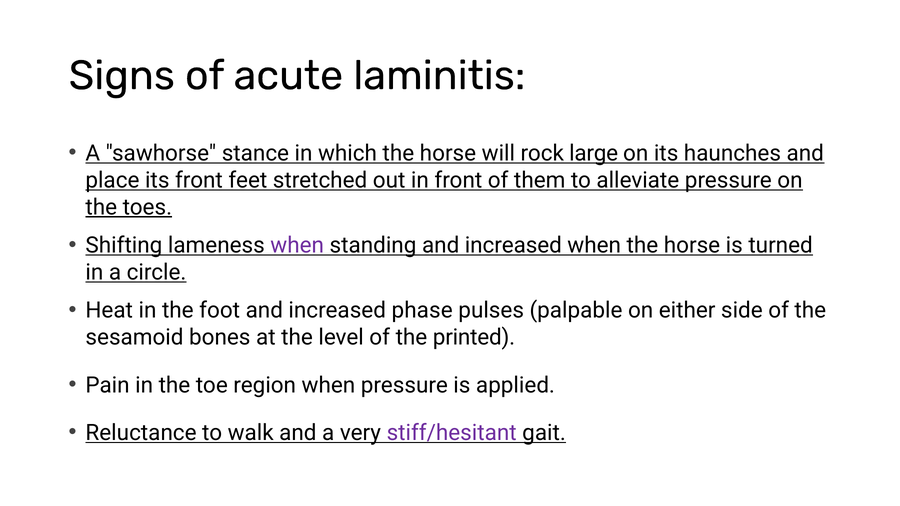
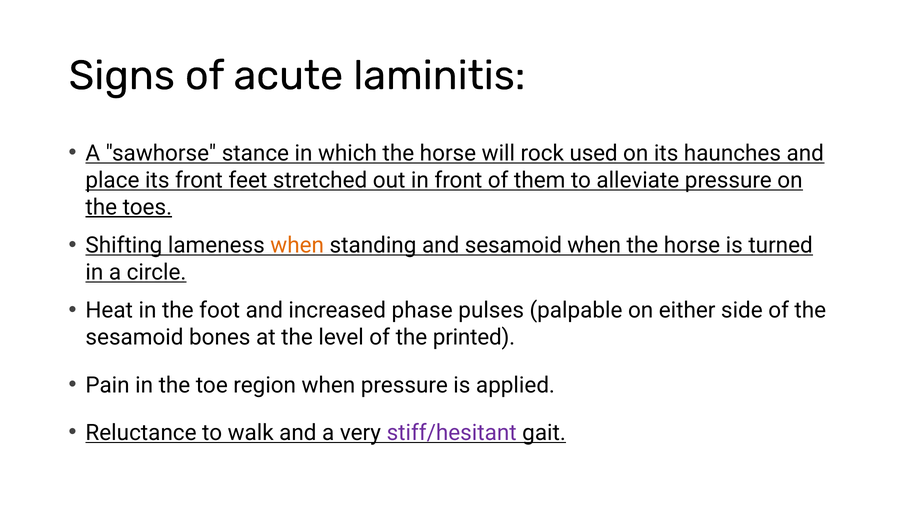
large: large -> used (594, 153)
when colour: purple -> orange (297, 245)
standing and increased: increased -> sesamoid (513, 245)
